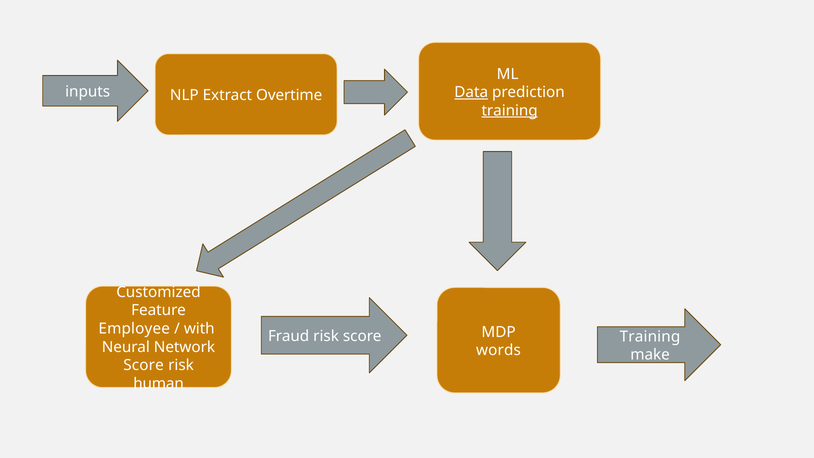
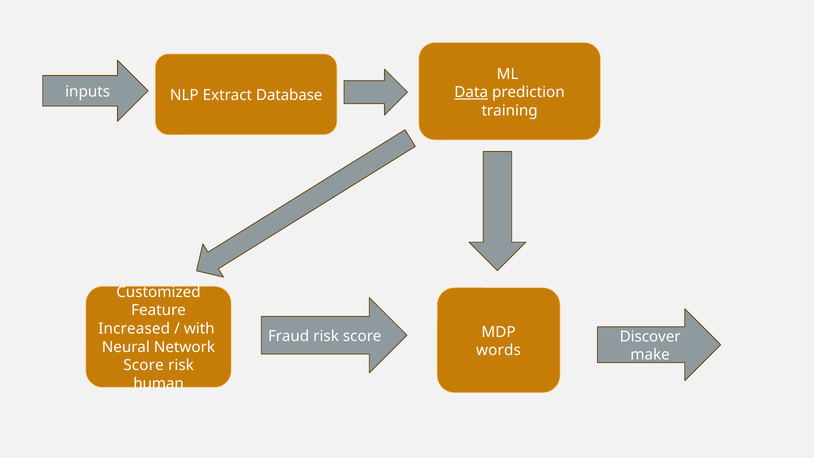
Overtime: Overtime -> Database (289, 95)
training underline: present -> none (510, 111)
Employee: Employee -> Increased (134, 329)
score Training: Training -> Discover (650, 336)
